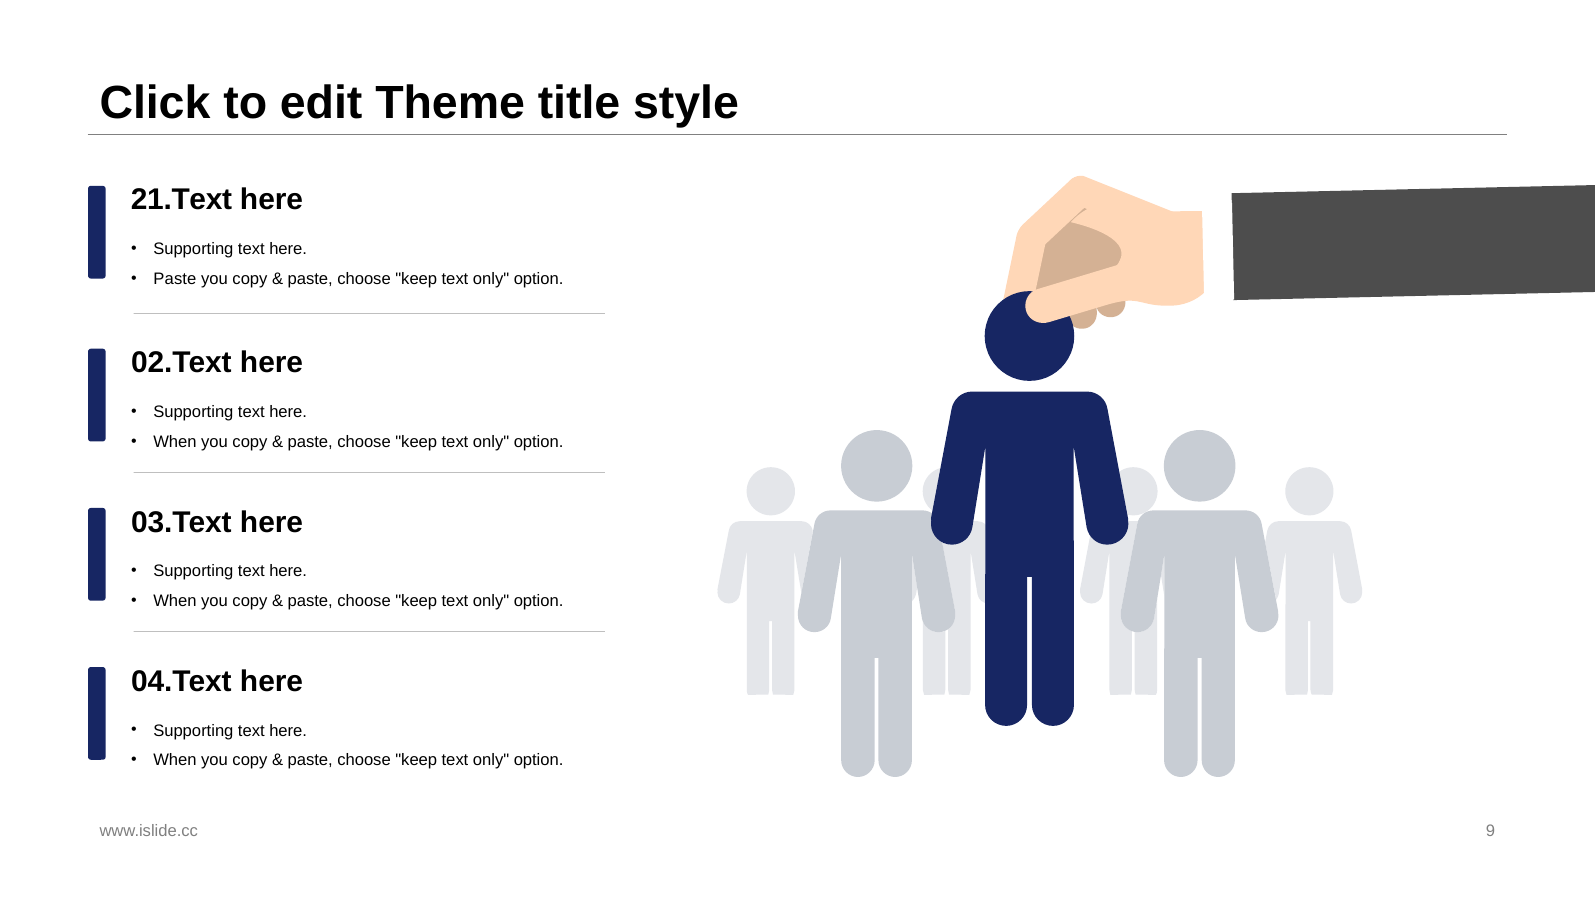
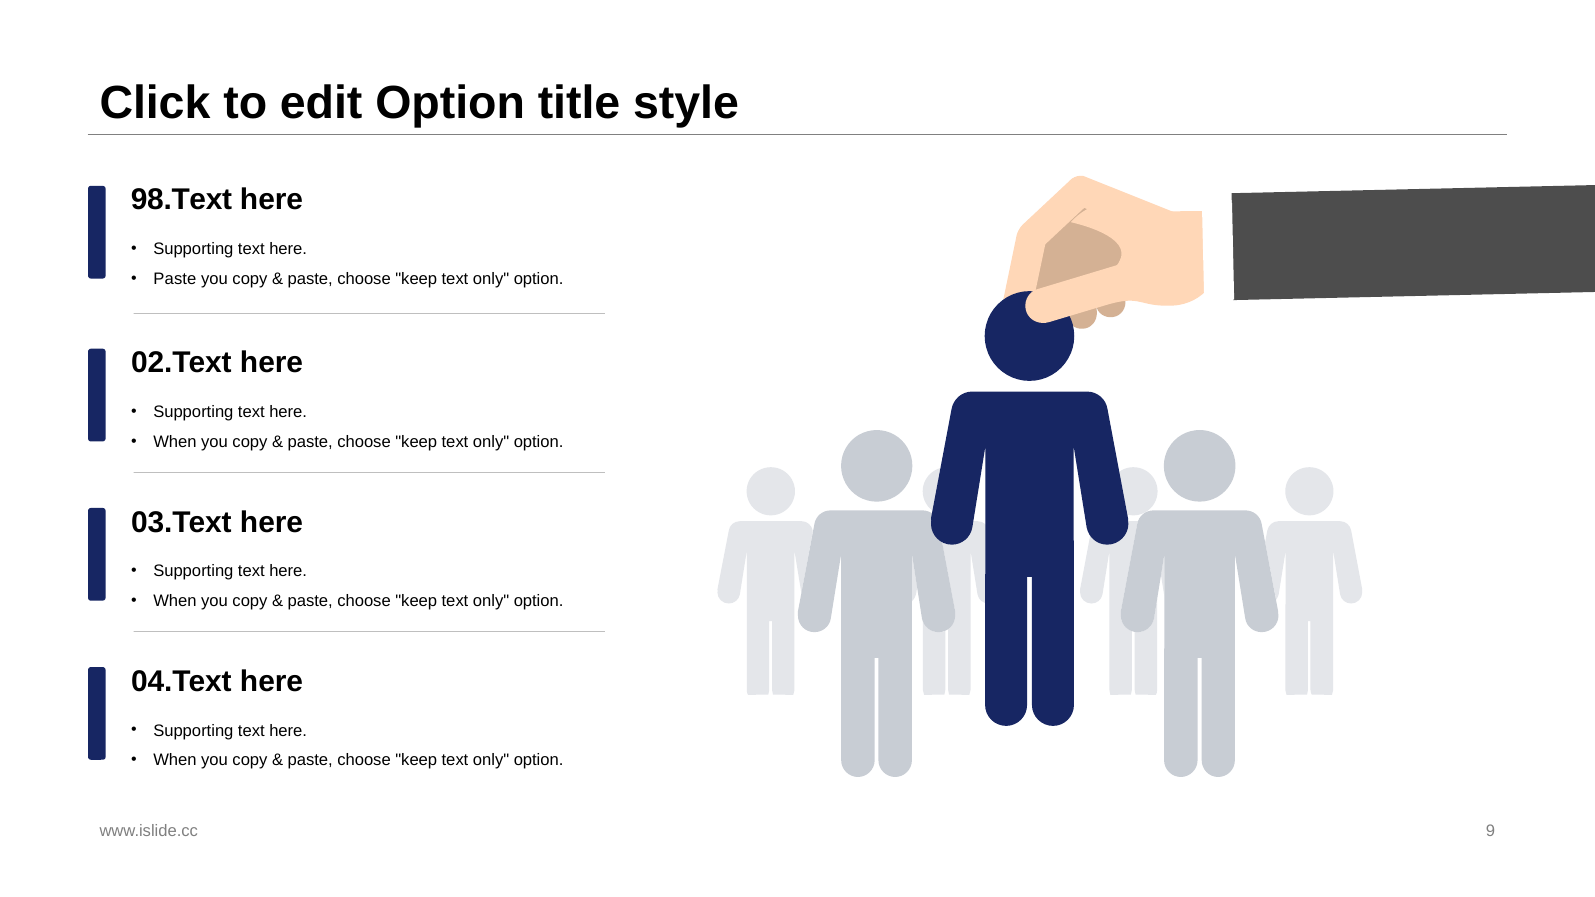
edit Theme: Theme -> Option (450, 103)
21.Text: 21.Text -> 98.Text (181, 200)
